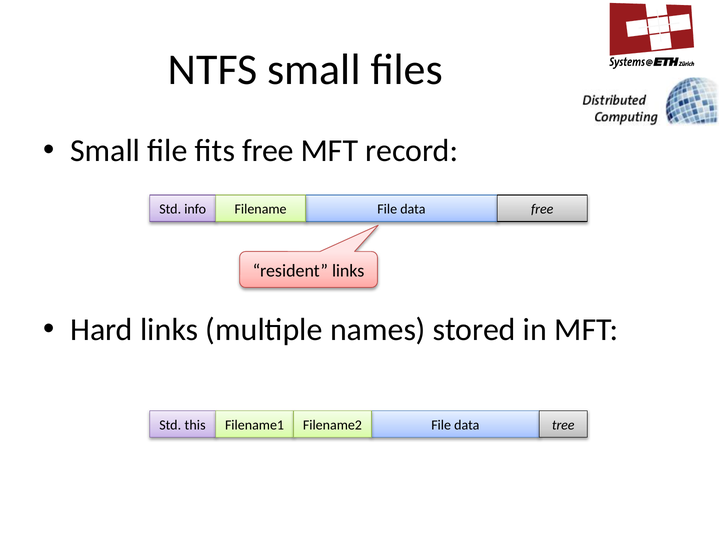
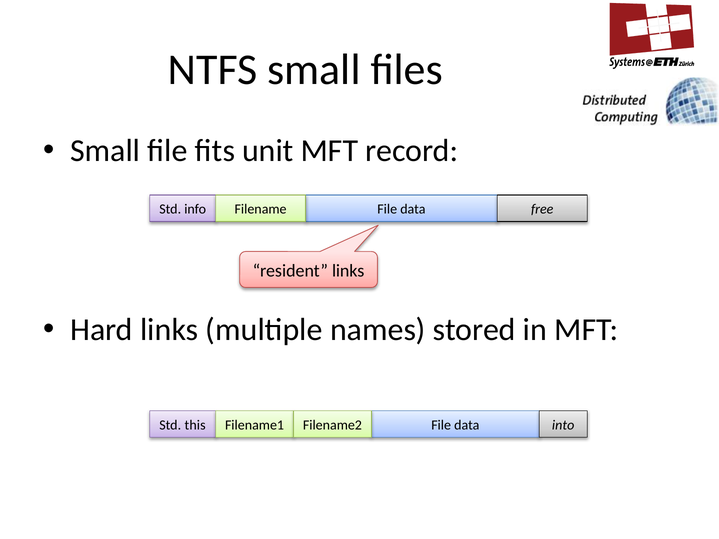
fits free: free -> unit (268, 151)
tree: tree -> into (563, 425)
